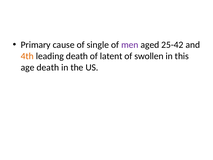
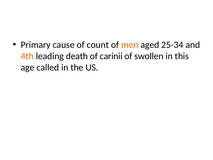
single: single -> count (98, 45)
men colour: purple -> orange (130, 45)
25-42: 25-42 -> 25-34 (172, 45)
latent: latent -> carinii (111, 56)
age death: death -> called (48, 67)
